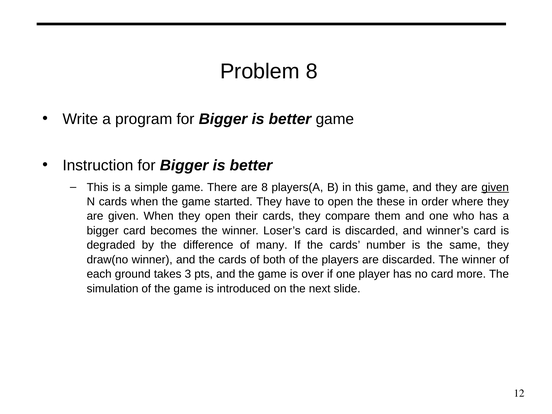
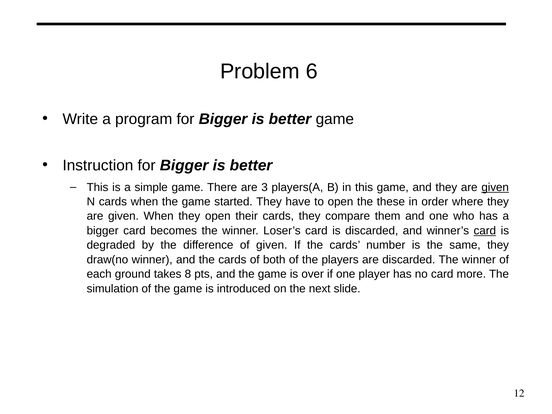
Problem 8: 8 -> 6 (312, 71)
are 8: 8 -> 3 (265, 187)
card underline: none -> present (485, 231)
of many: many -> given (272, 245)
3: 3 -> 8 (188, 274)
